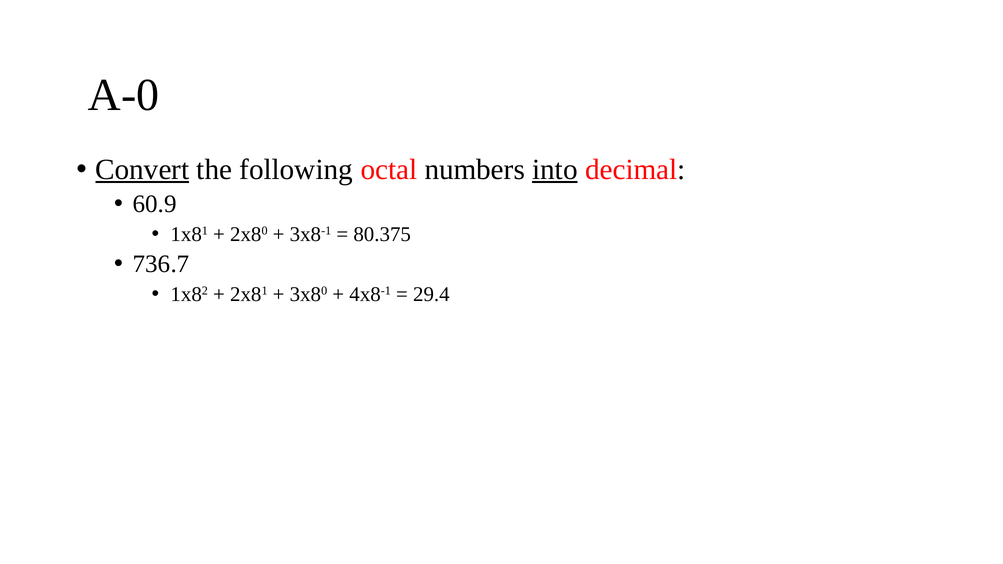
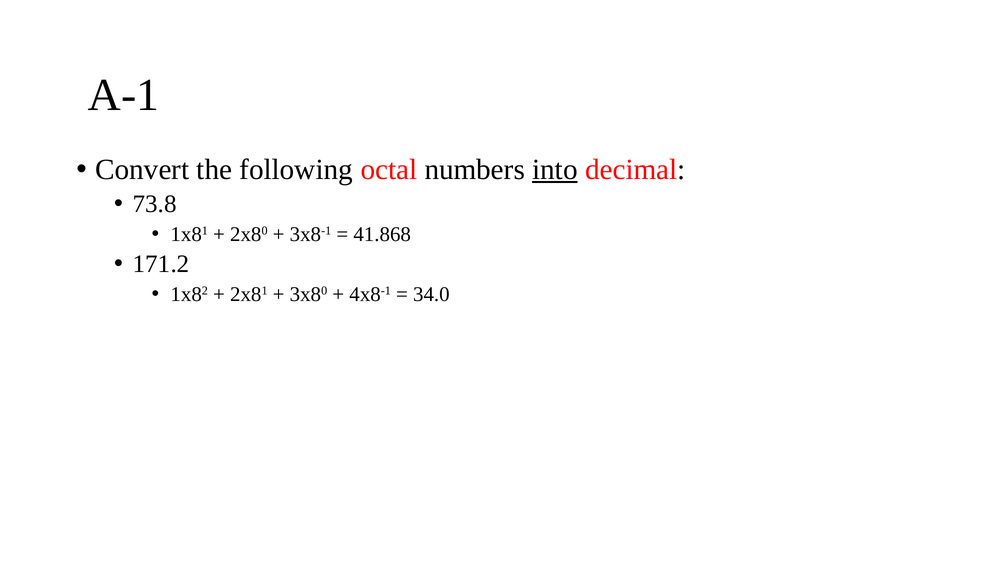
A-0: A-0 -> A-1 (124, 95)
Convert underline: present -> none (142, 170)
60.9: 60.9 -> 73.8 (155, 204)
80.375: 80.375 -> 41.868 (382, 234)
736.7: 736.7 -> 171.2 (161, 264)
29.4: 29.4 -> 34.0 (431, 294)
